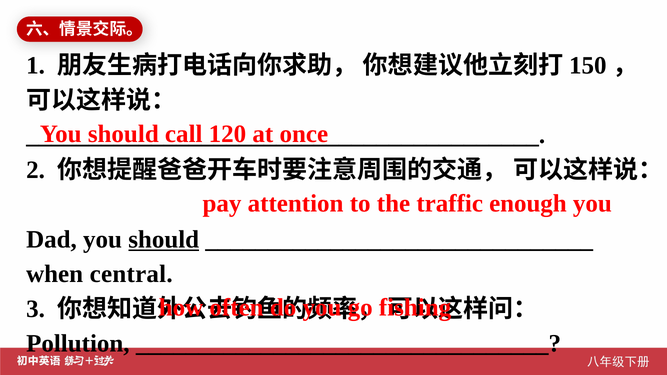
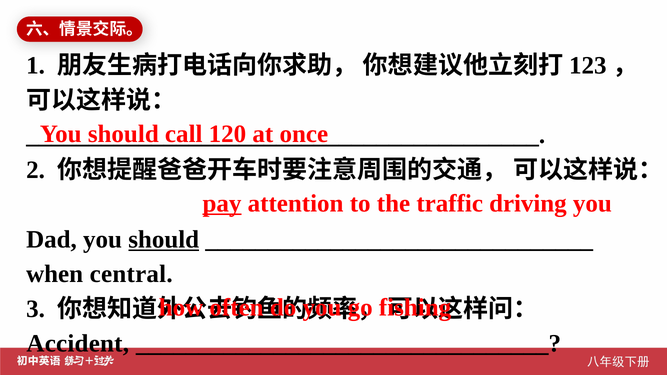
150: 150 -> 123 (588, 66)
pay underline: none -> present (222, 204)
enough: enough -> driving (528, 204)
Pollution: Pollution -> Accident (78, 344)
